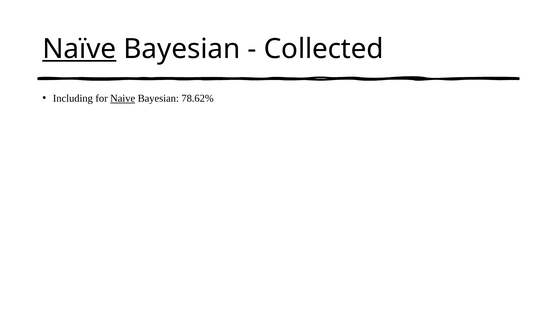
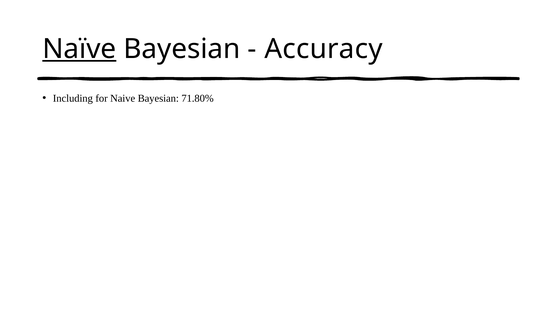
Collected: Collected -> Accuracy (324, 49)
Naive underline: present -> none (123, 98)
78.62%: 78.62% -> 71.80% (198, 98)
